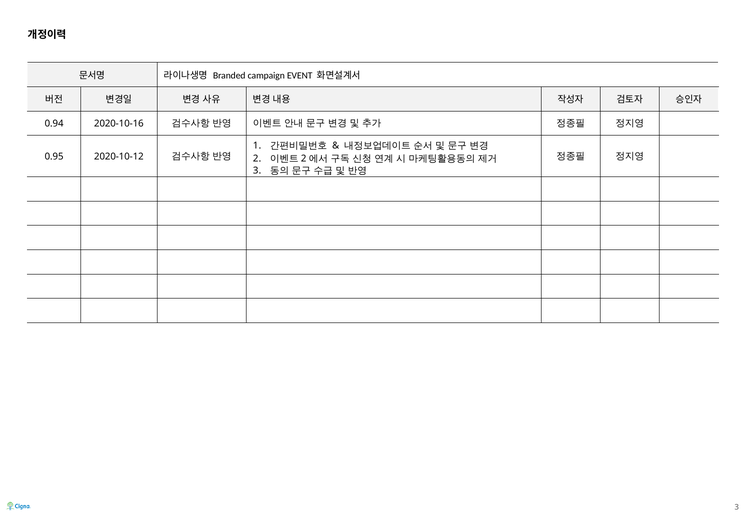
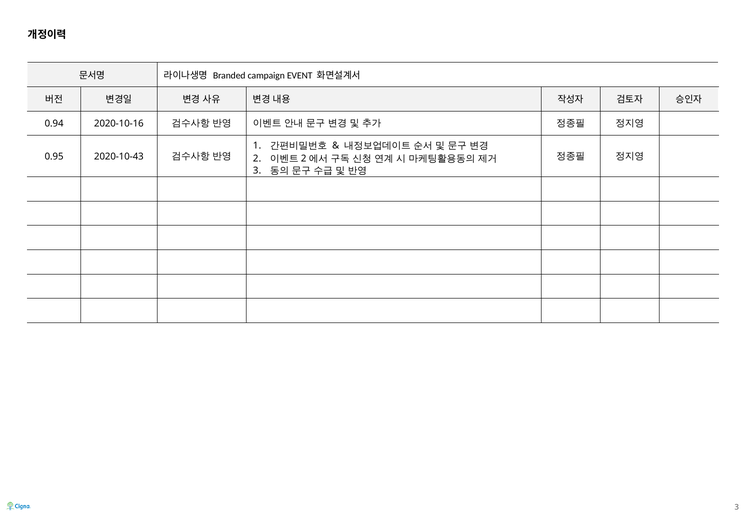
2020-10-12: 2020-10-12 -> 2020-10-43 (119, 157)
